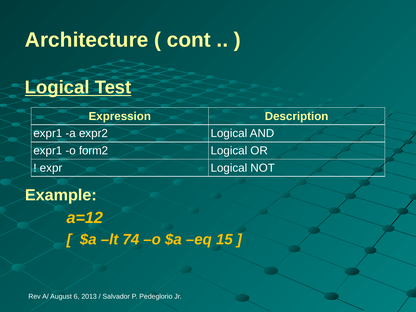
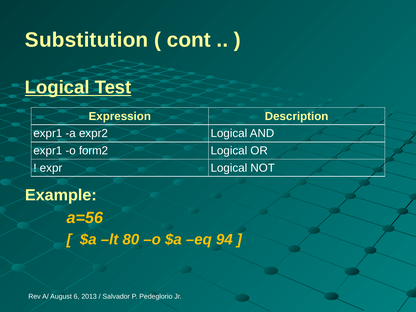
Architecture: Architecture -> Substitution (87, 40)
a=12: a=12 -> a=56 (85, 218)
74: 74 -> 80 (131, 240)
15: 15 -> 94 (224, 240)
